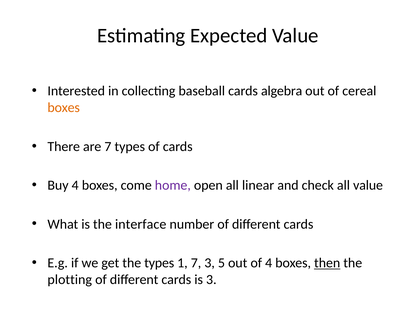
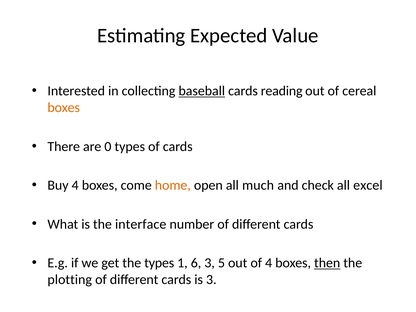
baseball underline: none -> present (202, 91)
algebra: algebra -> reading (282, 91)
are 7: 7 -> 0 (108, 147)
home colour: purple -> orange (173, 185)
linear: linear -> much (258, 185)
all value: value -> excel (368, 185)
1 7: 7 -> 6 (196, 263)
